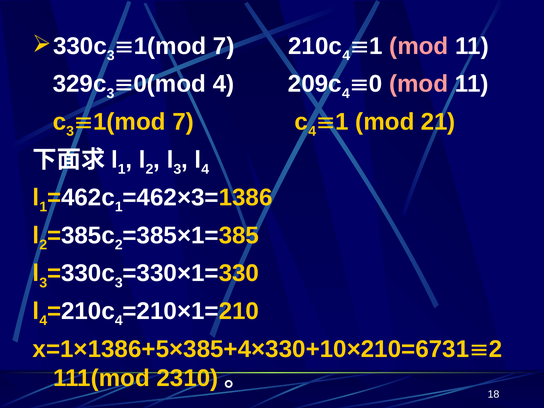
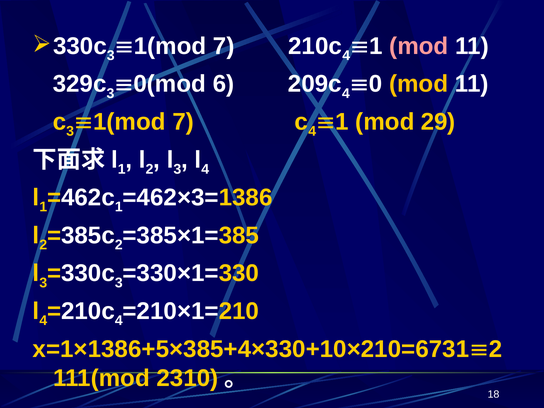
4: 4 -> 6 (223, 84)
mod colour: pink -> yellow (419, 84)
21: 21 -> 29 (438, 122)
